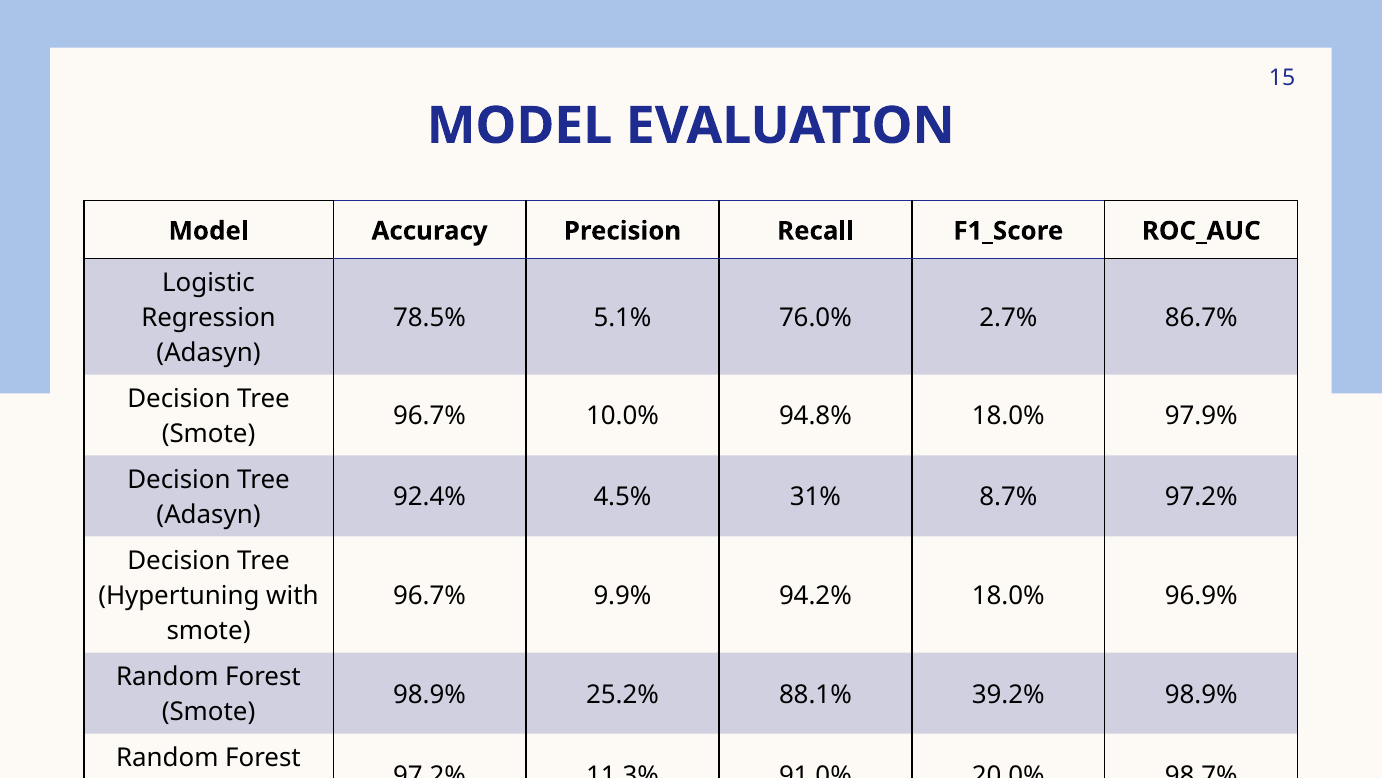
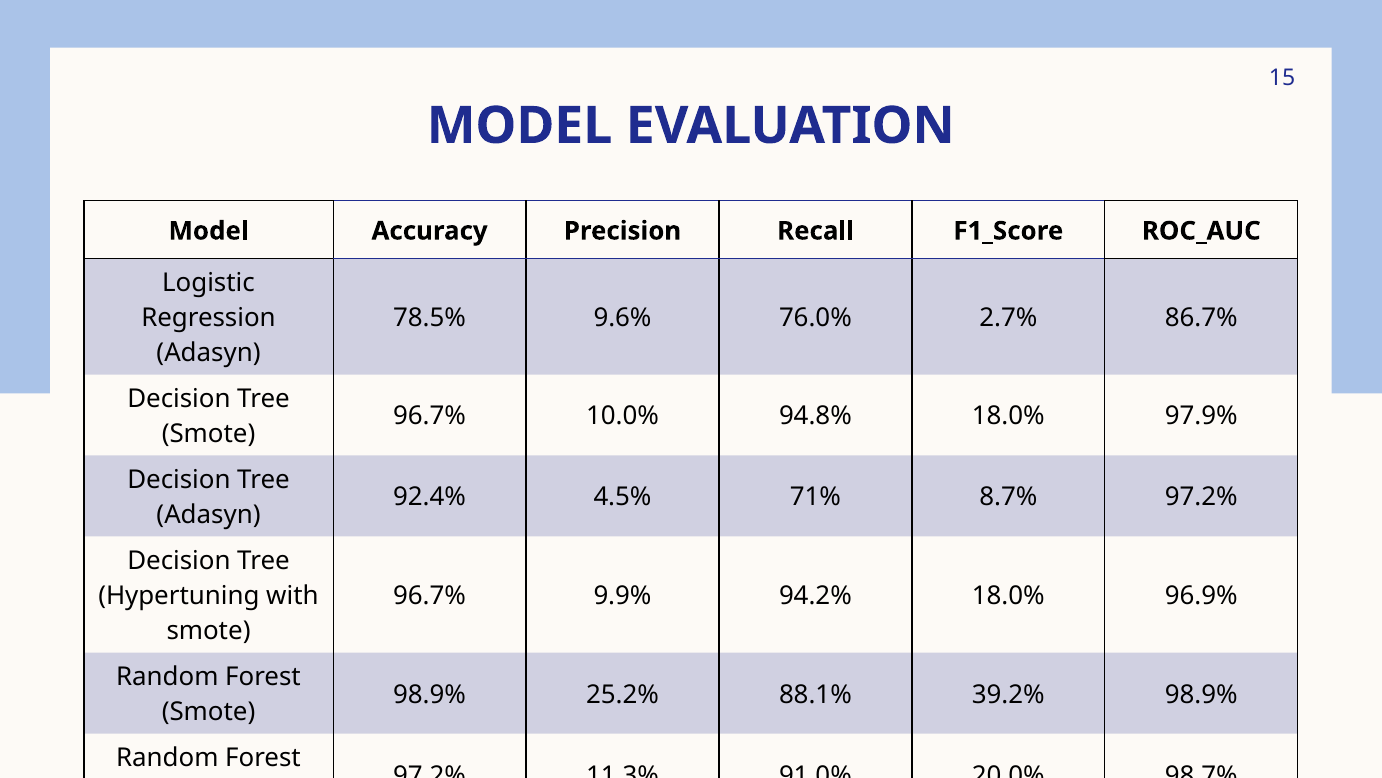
5.1%: 5.1% -> 9.6% (623, 318)
31%: 31% -> 71% (815, 497)
